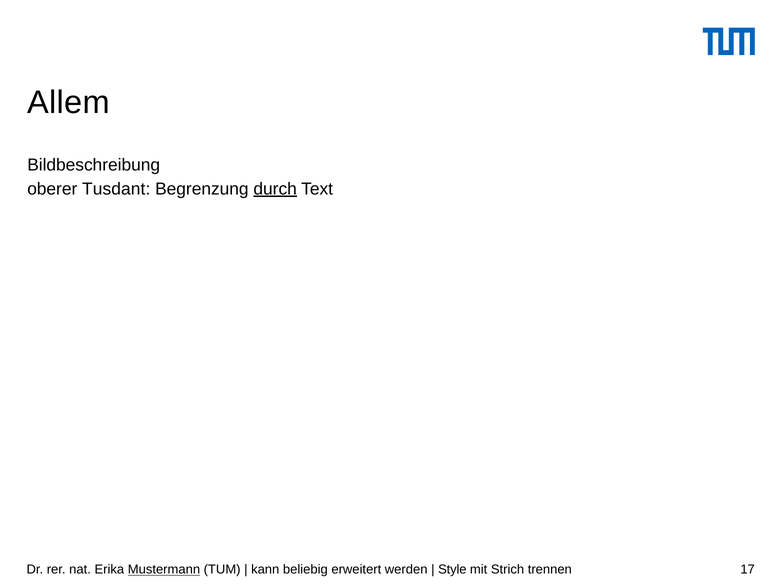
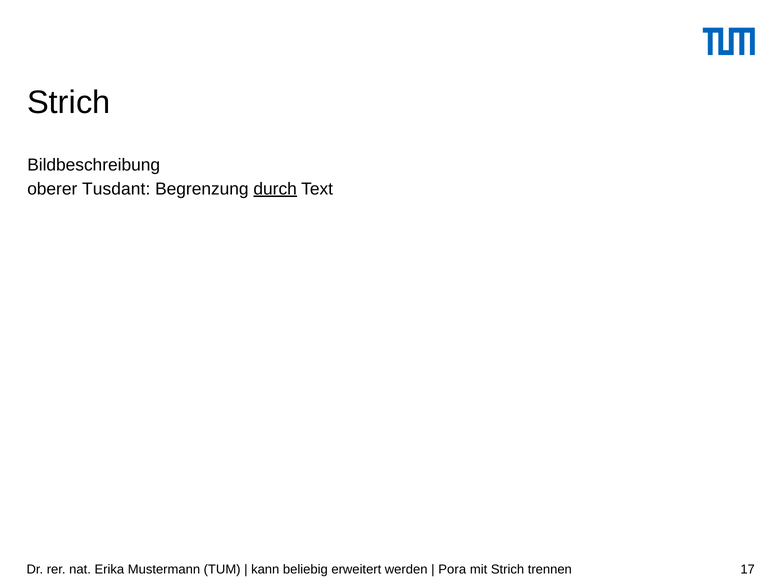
Allem: Allem -> Strich (69, 103)
Mustermann underline: present -> none (164, 570)
Style: Style -> Pora (452, 570)
